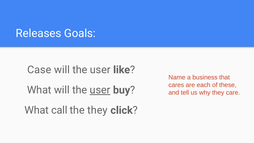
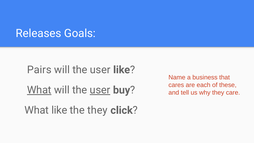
Case: Case -> Pairs (39, 70)
What underline: none -> present (39, 90)
What call: call -> like (59, 110)
